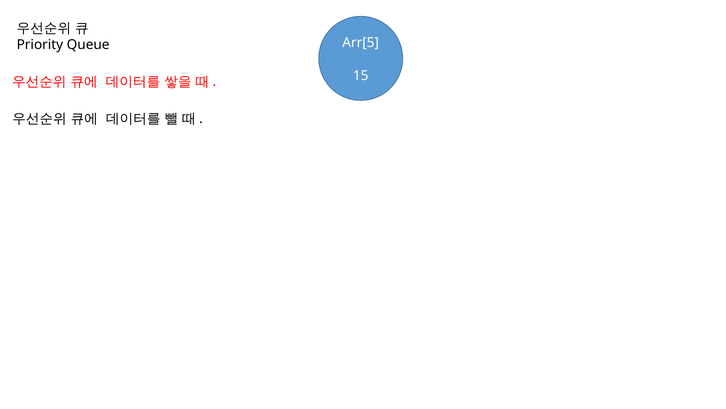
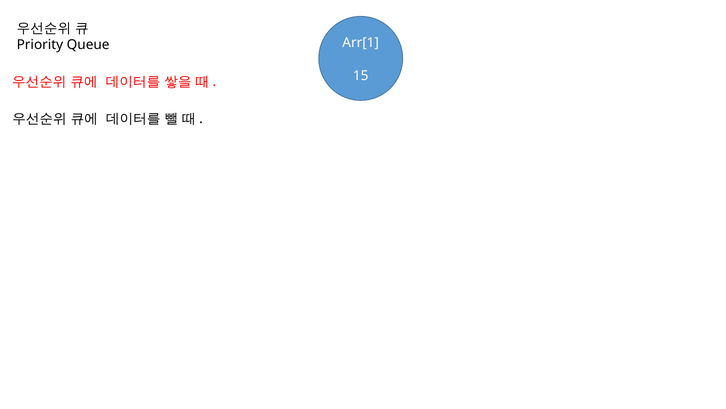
Arr[5: Arr[5 -> Arr[1 (361, 43)
